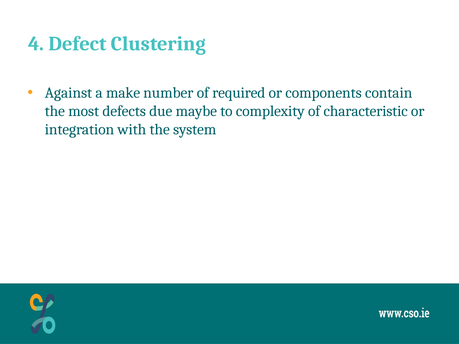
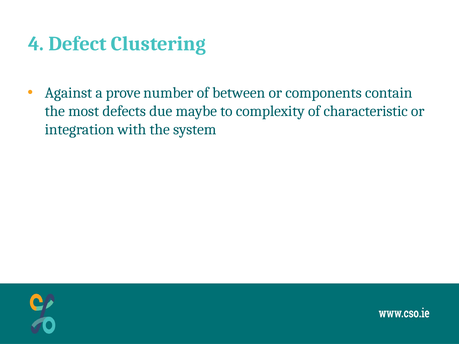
make: make -> prove (123, 93)
required: required -> between (239, 93)
